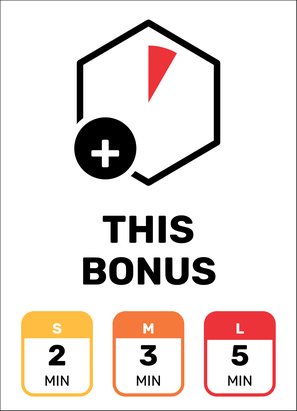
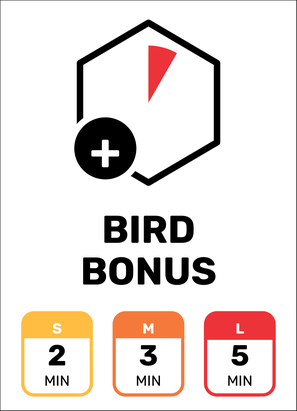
THIS: THIS -> BIRD (149, 230)
